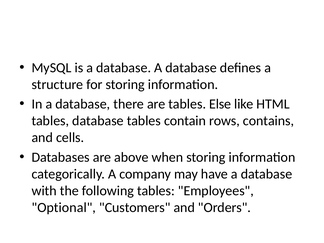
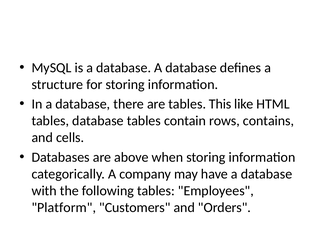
Else: Else -> This (220, 104)
Optional: Optional -> Platform (64, 207)
